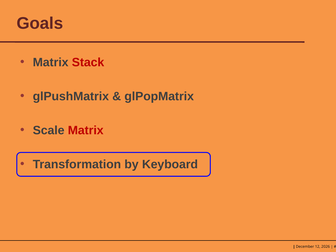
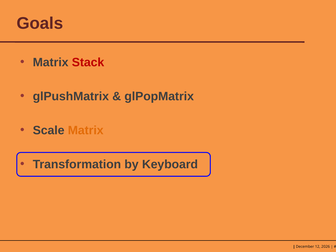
Matrix colour: red -> orange (86, 130)
